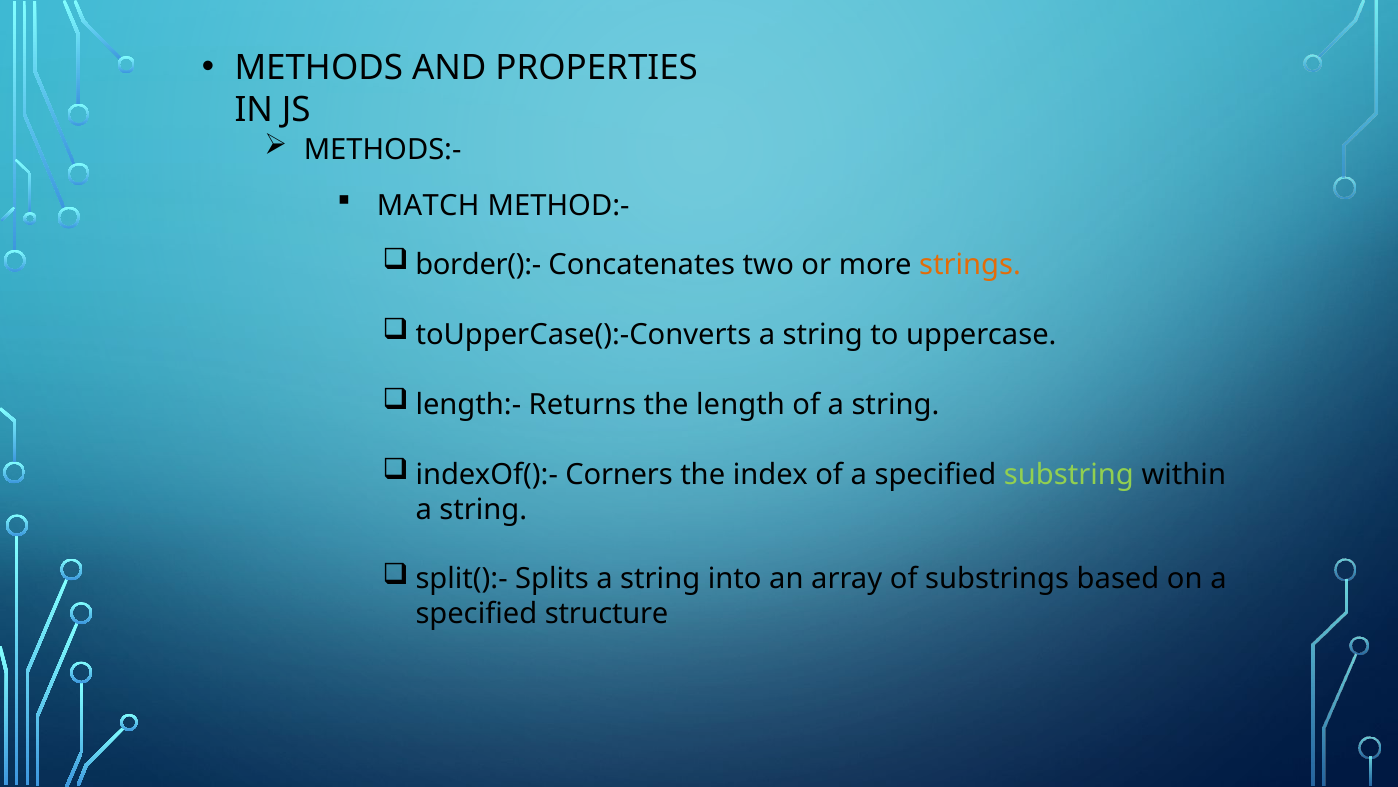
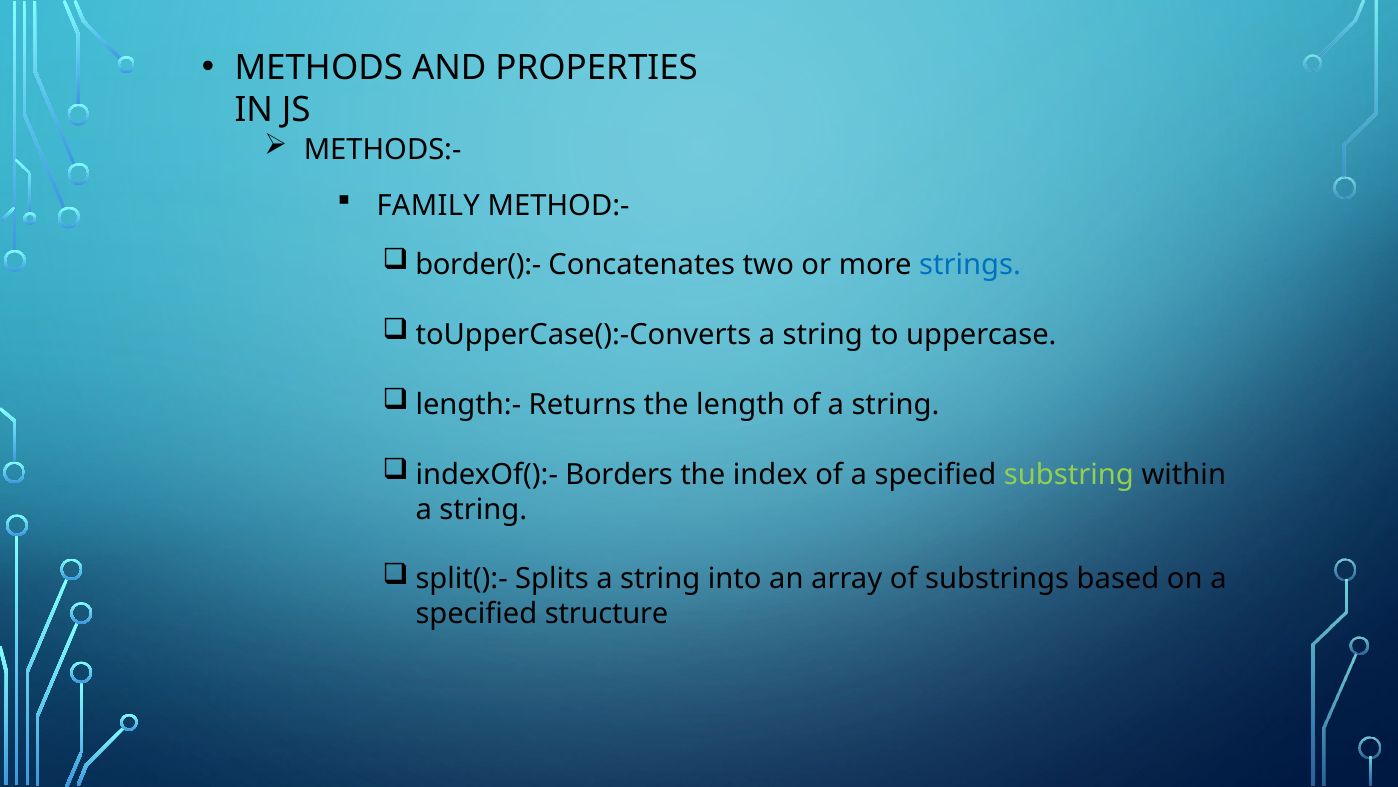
MATCH: MATCH -> FAMILY (428, 206)
strings colour: orange -> blue (970, 264)
Corners: Corners -> Borders (619, 474)
